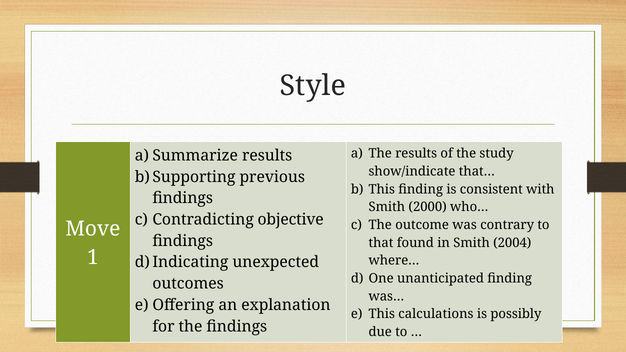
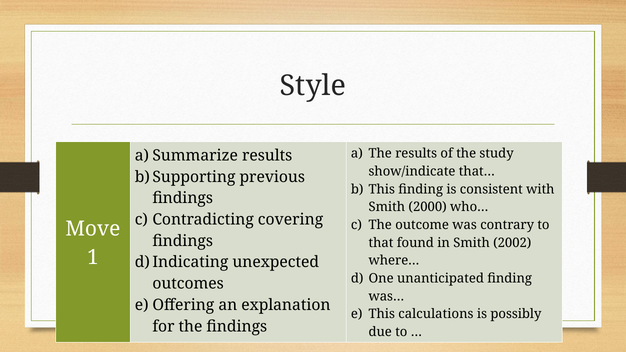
objective: objective -> covering (291, 220)
2004: 2004 -> 2002 (512, 243)
